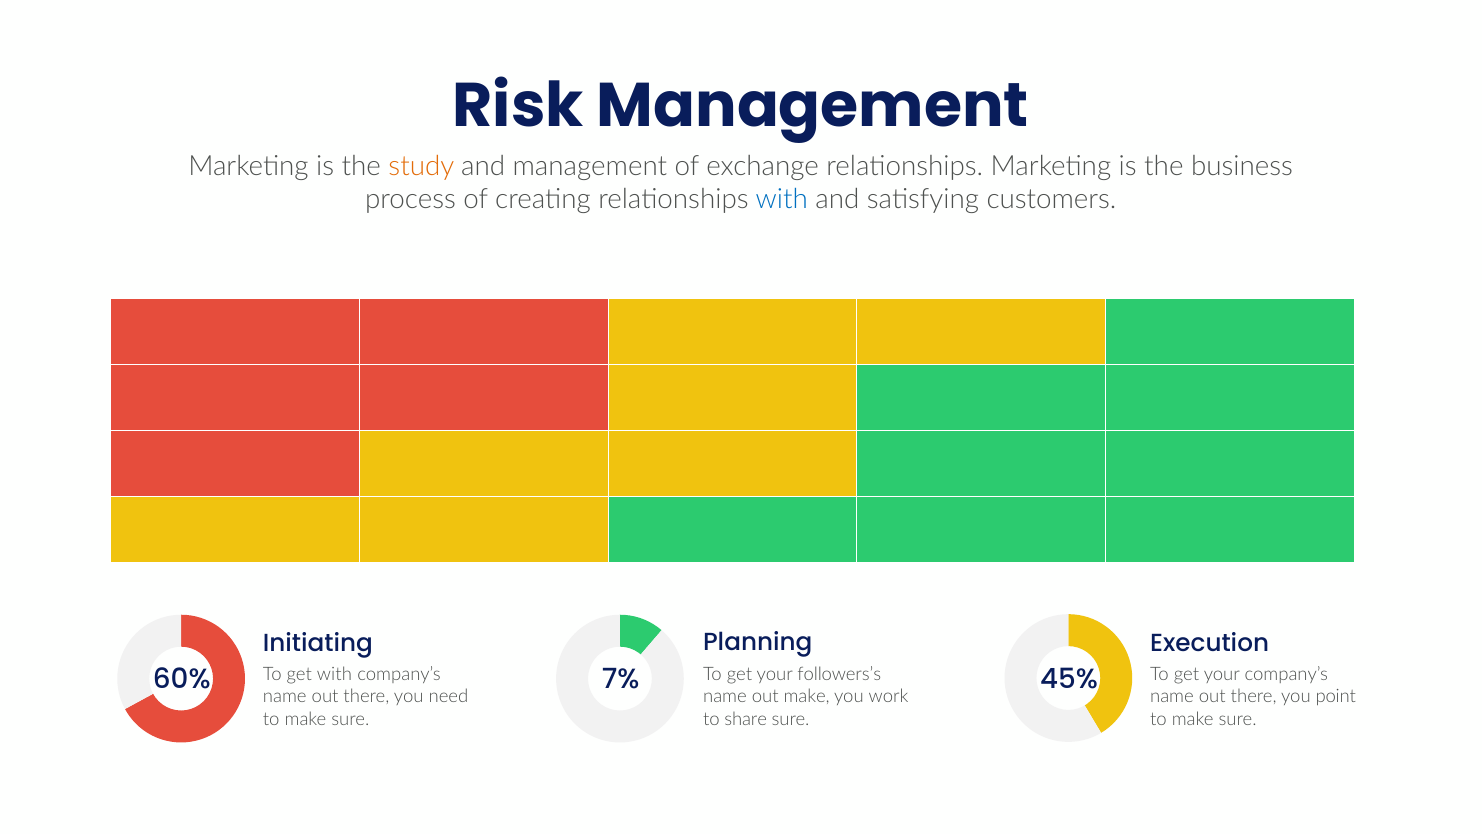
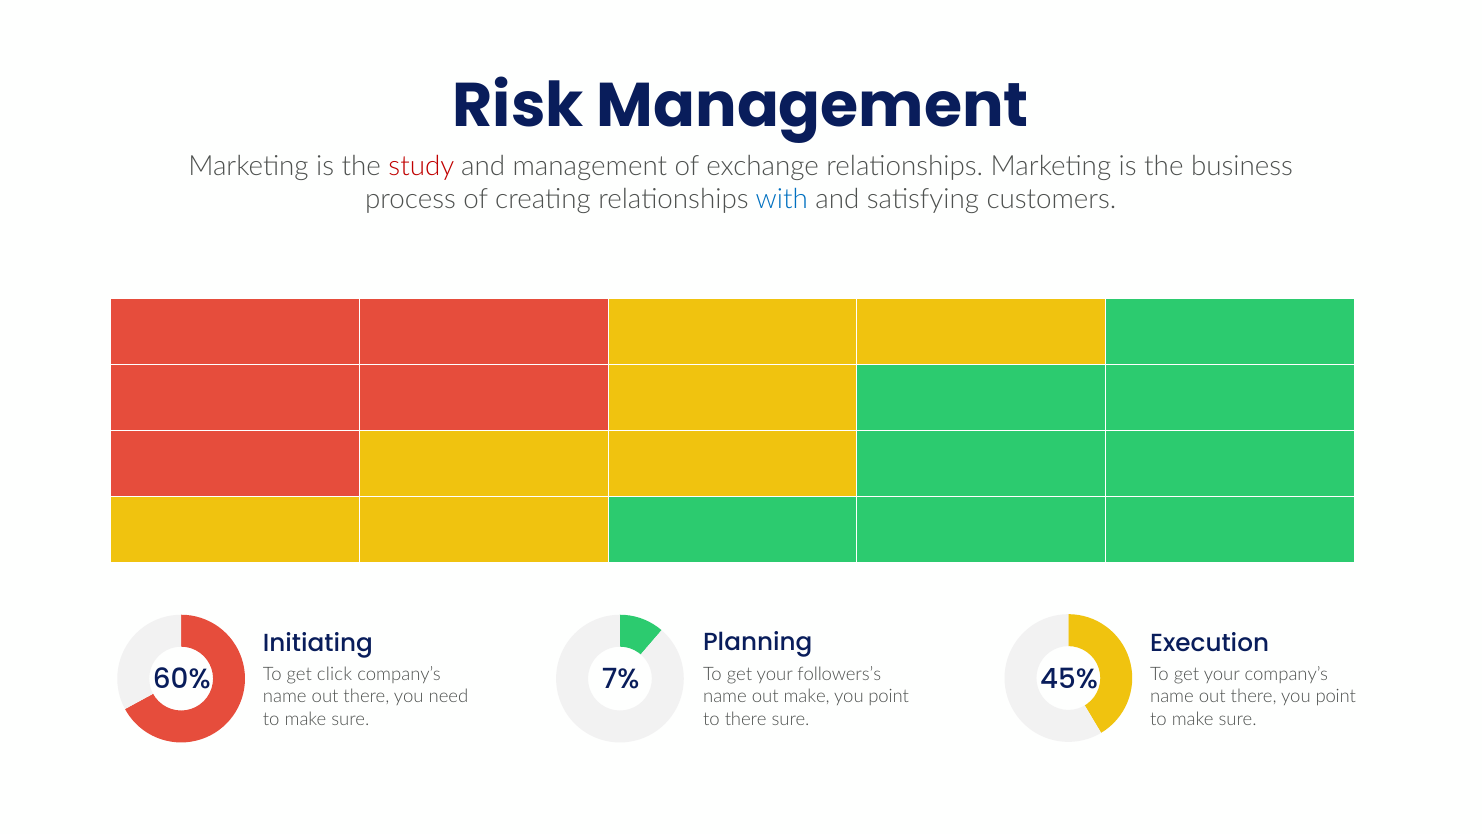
study colour: orange -> red (421, 166)
get with: with -> click (335, 674)
work: work -> point (889, 697)
to share: share -> there (746, 719)
